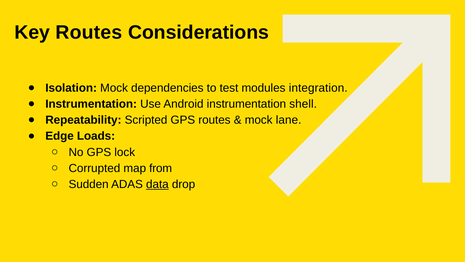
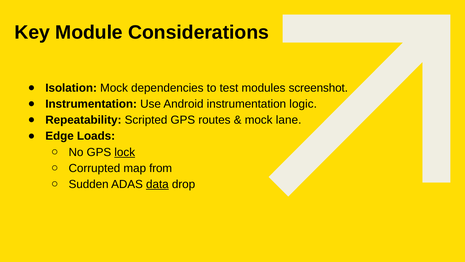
Key Routes: Routes -> Module (89, 33)
integration: integration -> screenshot (318, 88)
shell: shell -> logic (303, 104)
lock underline: none -> present (125, 152)
